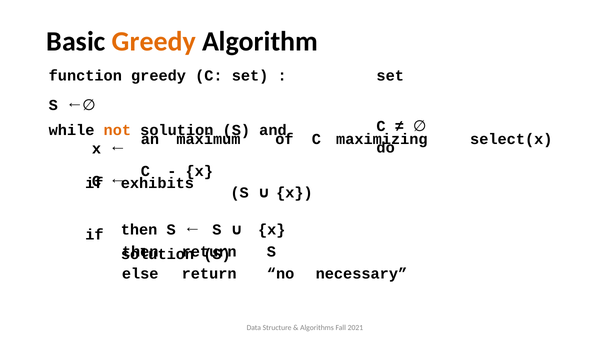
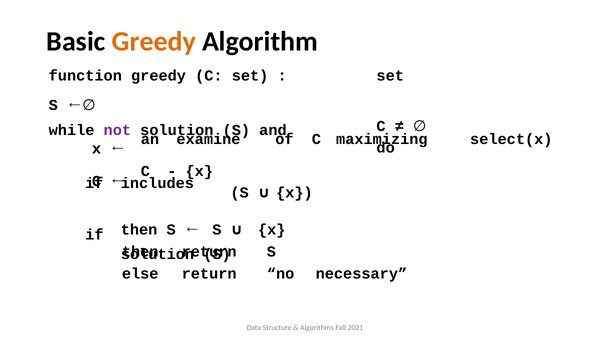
not colour: orange -> purple (117, 130)
maximum: maximum -> examine (208, 139)
exhibits: exhibits -> includes (157, 183)
